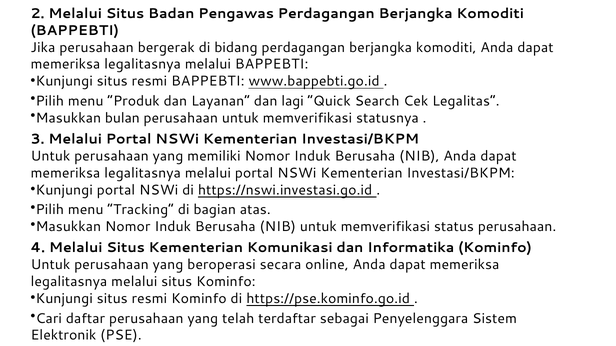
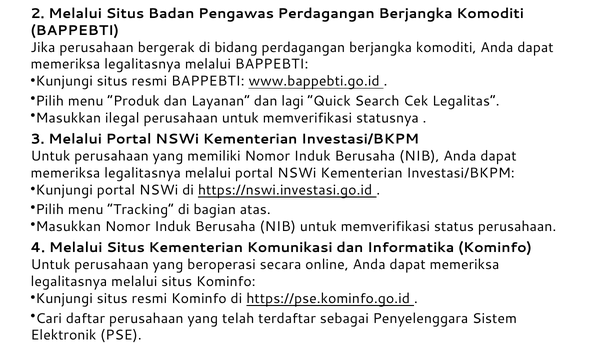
bulan: bulan -> ilegal (122, 118)
